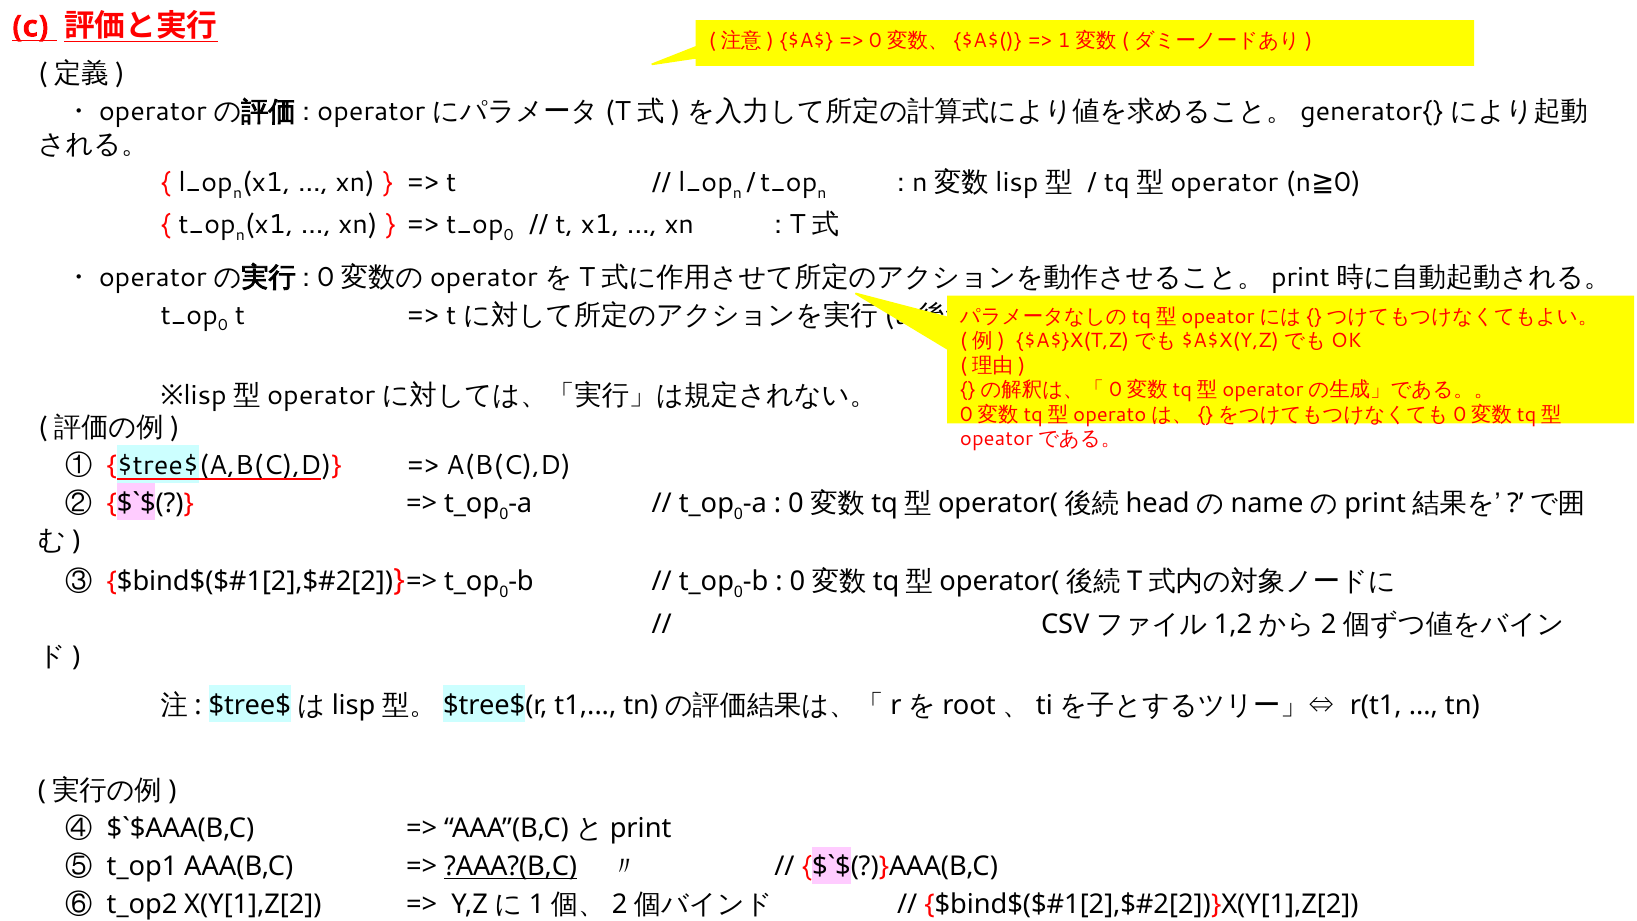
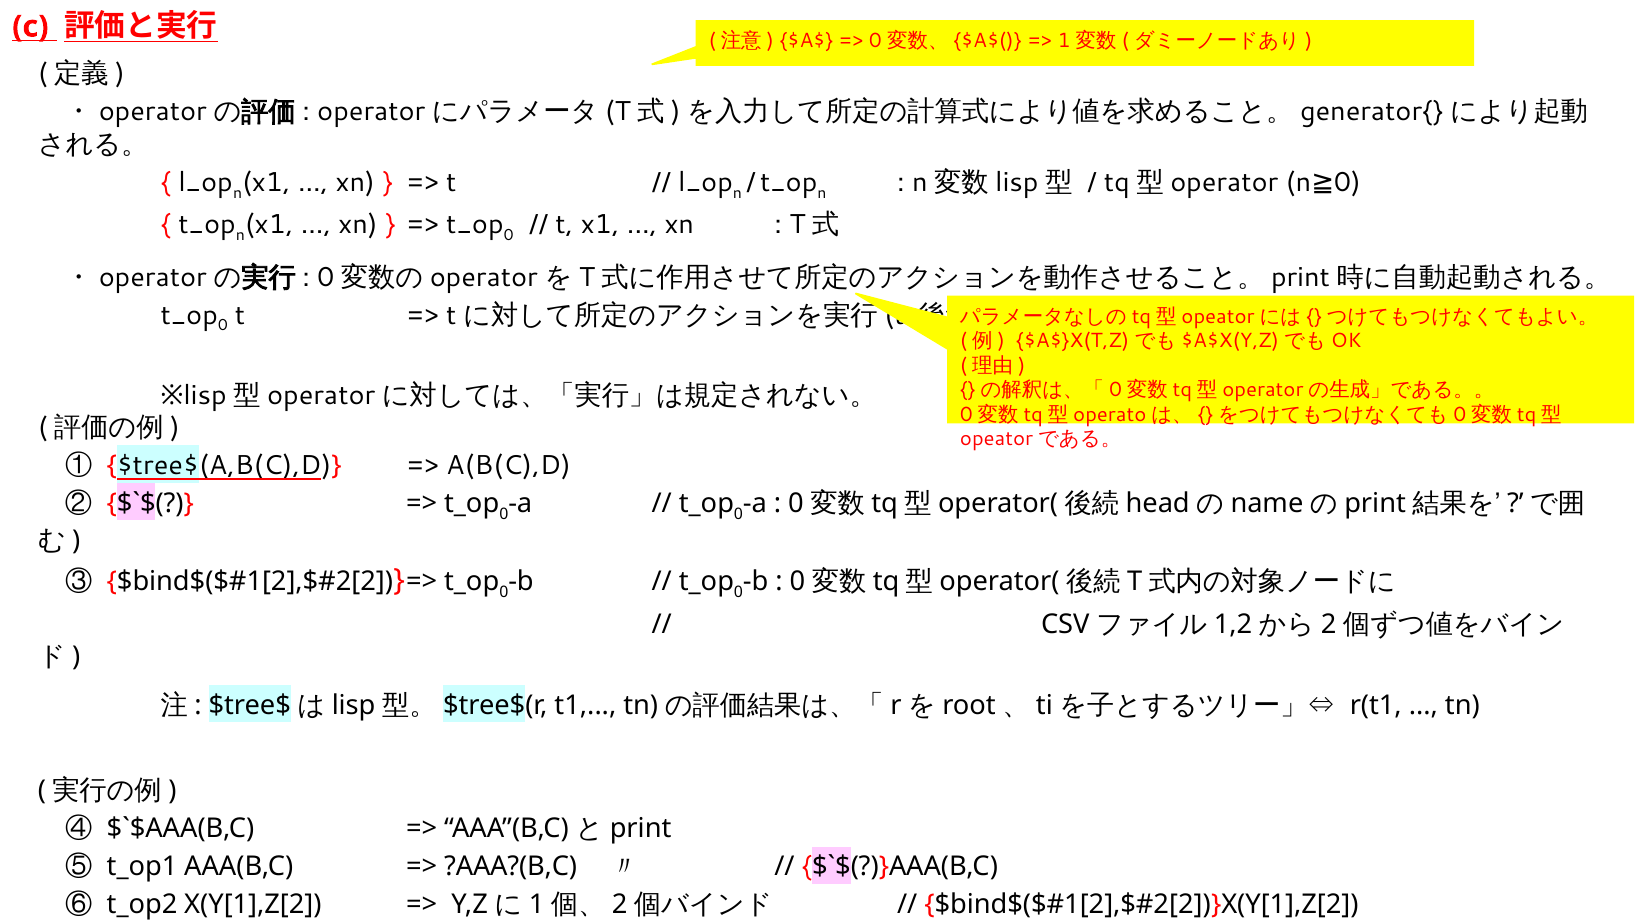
?AAA?(B,C underline: present -> none (511, 867)
